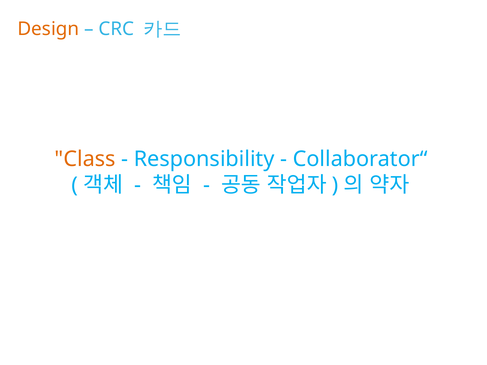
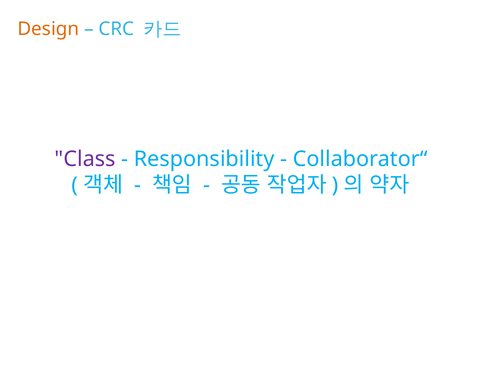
Class colour: orange -> purple (85, 159)
